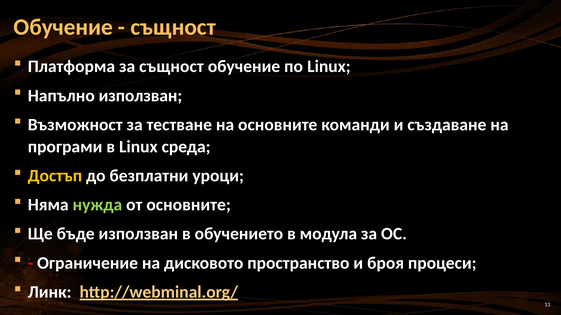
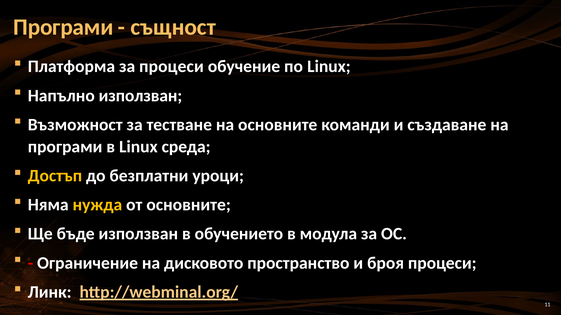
Обучение: Обучение -> Програми (63, 27)
за същност: същност -> процеси (171, 67)
нужда colour: light green -> yellow (97, 205)
